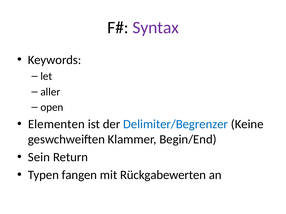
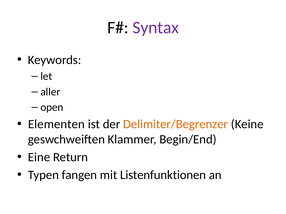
Delimiter/Begrenzer colour: blue -> orange (176, 124)
Sein: Sein -> Eine (39, 158)
Rückgabewerten: Rückgabewerten -> Listenfunktionen (163, 175)
